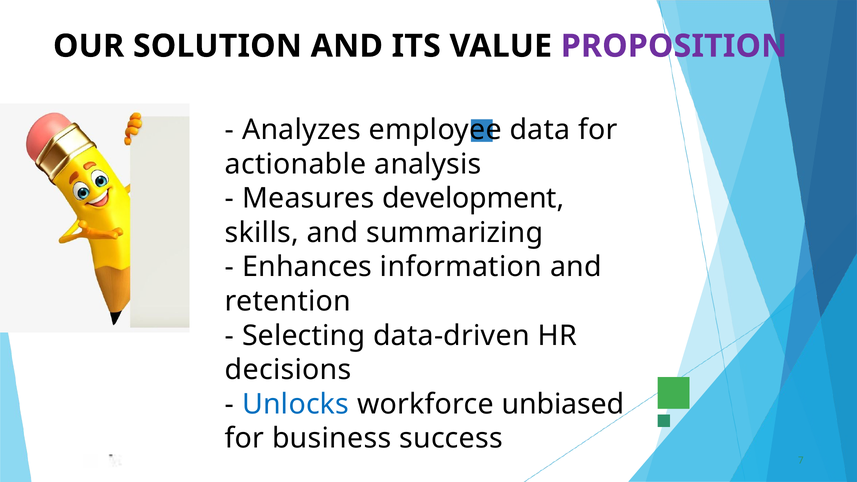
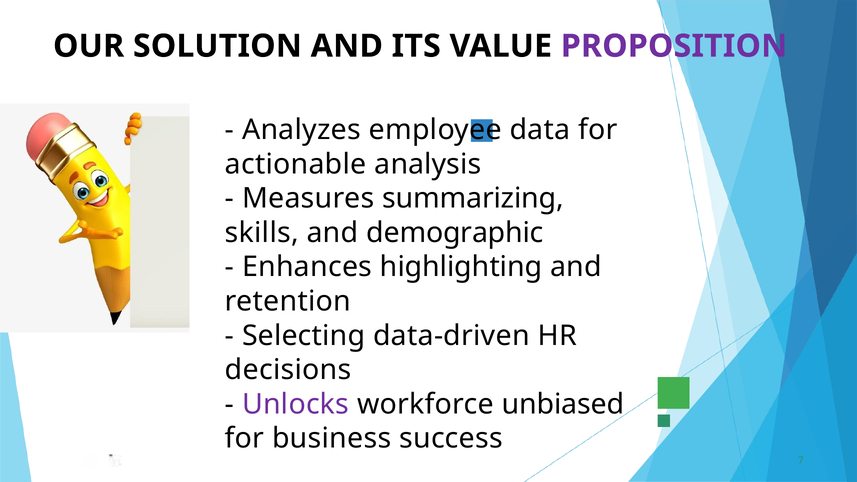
development: development -> summarizing (473, 199)
summarizing: summarizing -> demographic (455, 233)
information: information -> highlighting (461, 267)
Unlocks colour: blue -> purple (296, 404)
